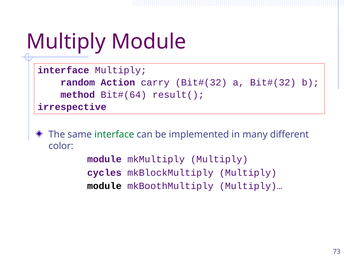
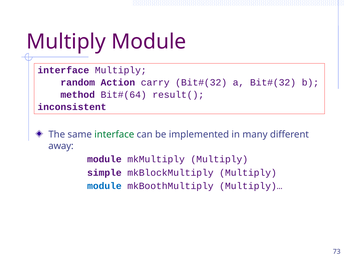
irrespective: irrespective -> inconsistent (72, 107)
color: color -> away (61, 146)
cycles: cycles -> simple (104, 173)
module colour: black -> blue (104, 186)
